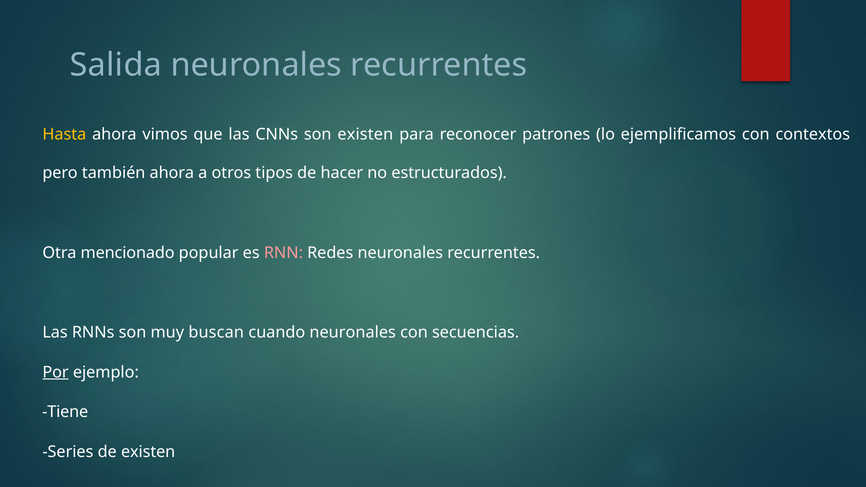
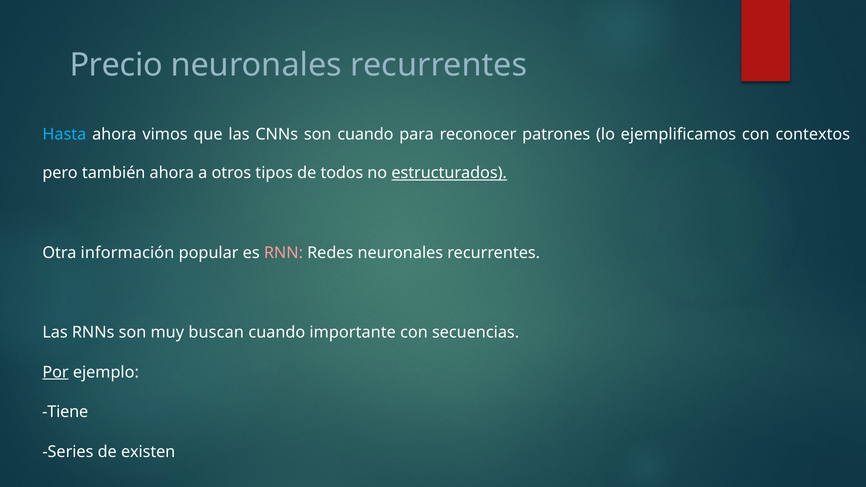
Salida: Salida -> Precio (116, 65)
Hasta colour: yellow -> light blue (64, 134)
son existen: existen -> cuando (365, 134)
hacer: hacer -> todos (342, 173)
estructurados underline: none -> present (449, 173)
mencionado: mencionado -> información (127, 253)
cuando neuronales: neuronales -> importante (353, 333)
